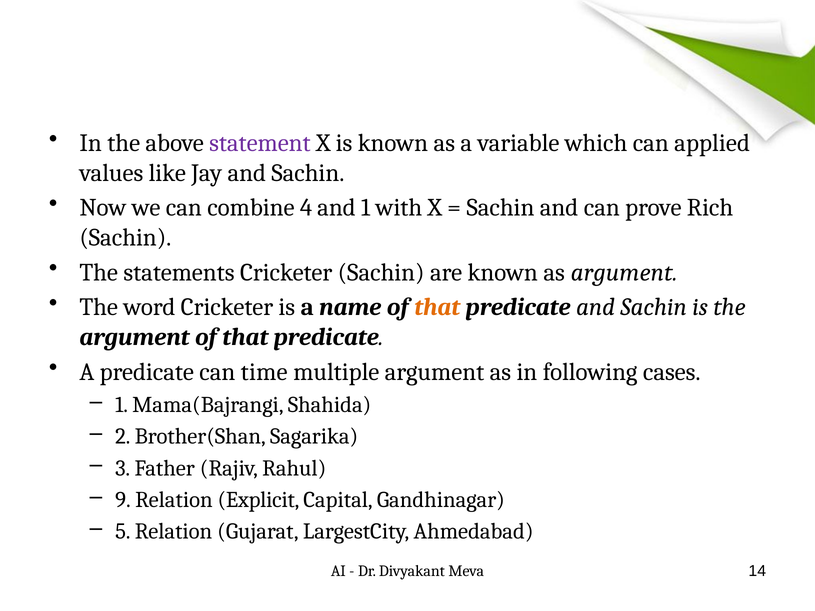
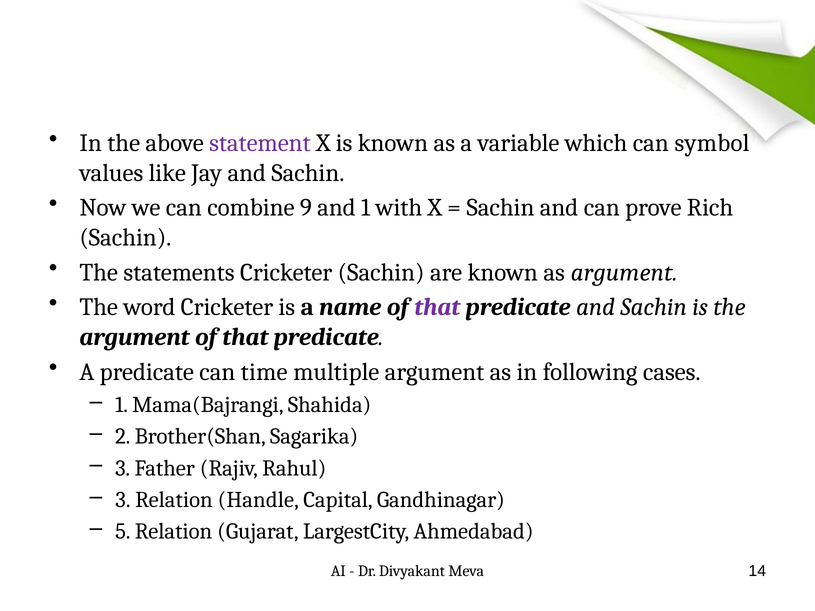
applied: applied -> symbol (712, 143)
4: 4 -> 9 (306, 208)
that colour: orange -> purple (437, 307)
9: 9 -> 3 (123, 500)
Explicit: Explicit -> Handle (258, 500)
